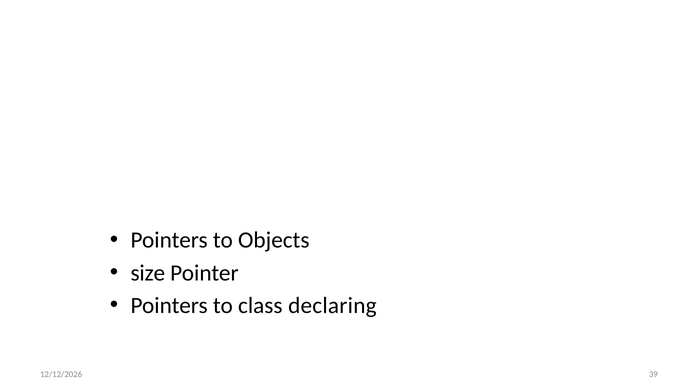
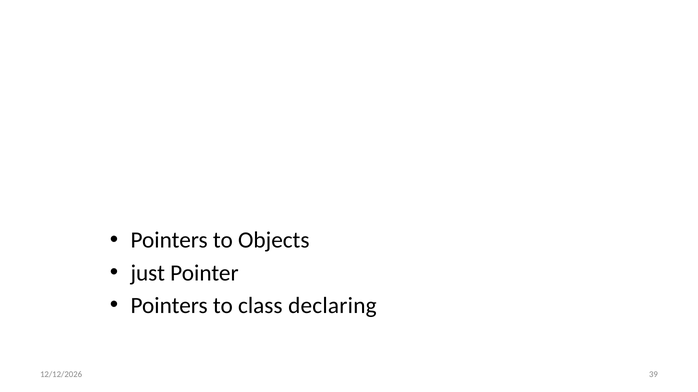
size: size -> just (148, 273)
